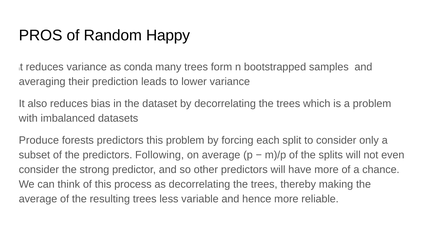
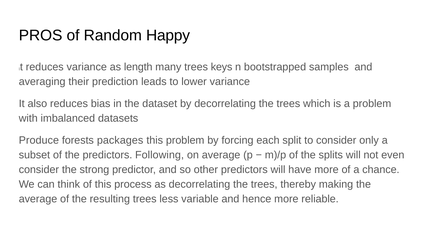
conda: conda -> length (138, 67)
form: form -> keys (222, 67)
forests predictors: predictors -> packages (120, 140)
